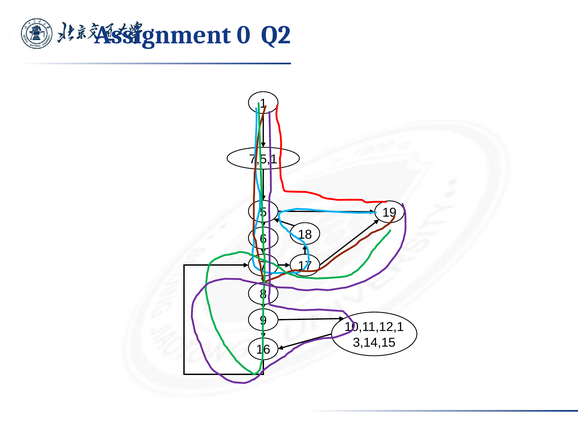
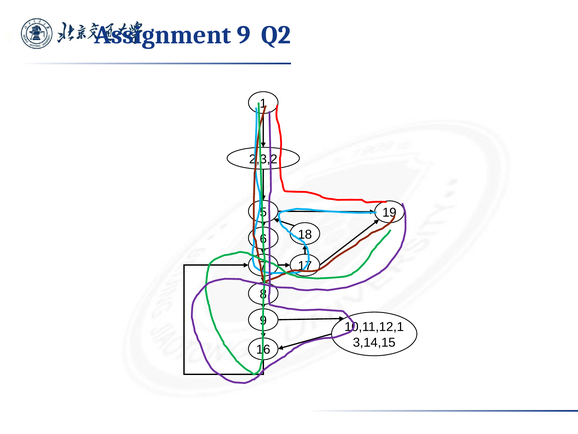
Assignment 0: 0 -> 9 (244, 35)
7,5,1: 7,5,1 -> 2,3,2 (263, 159)
